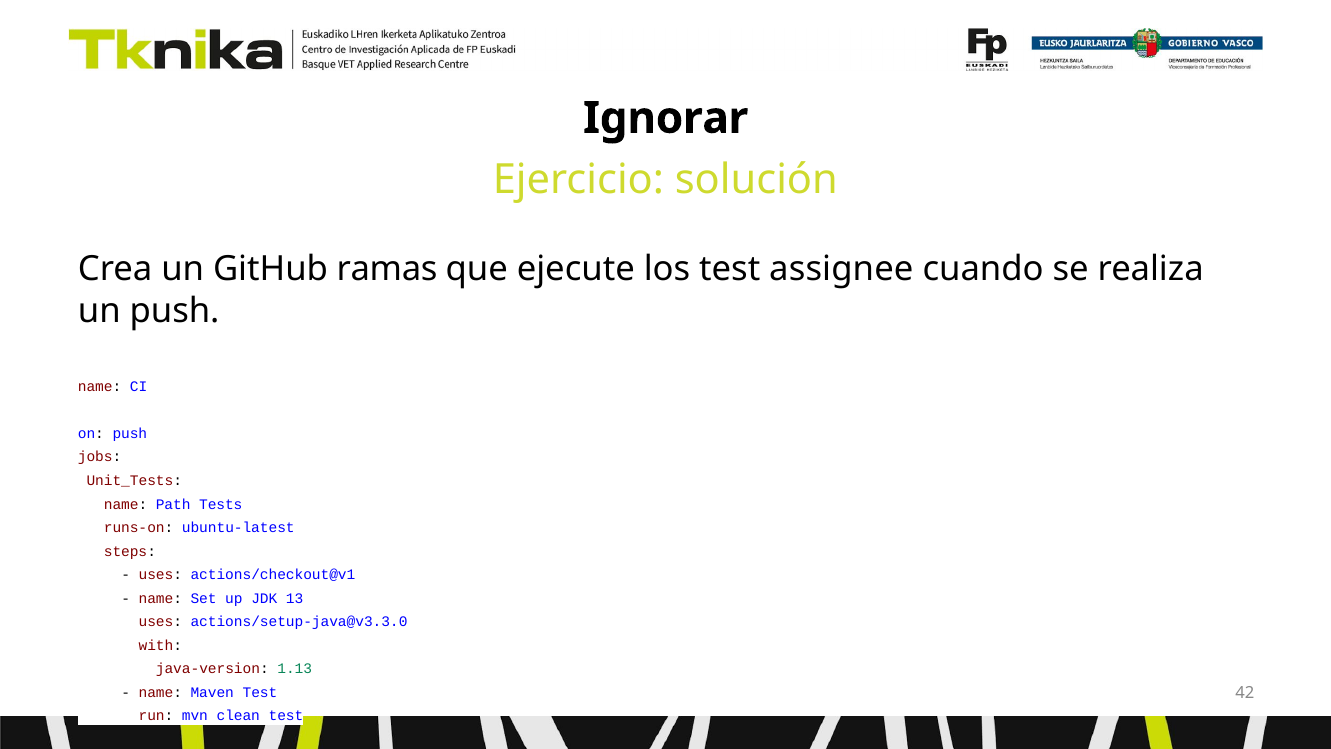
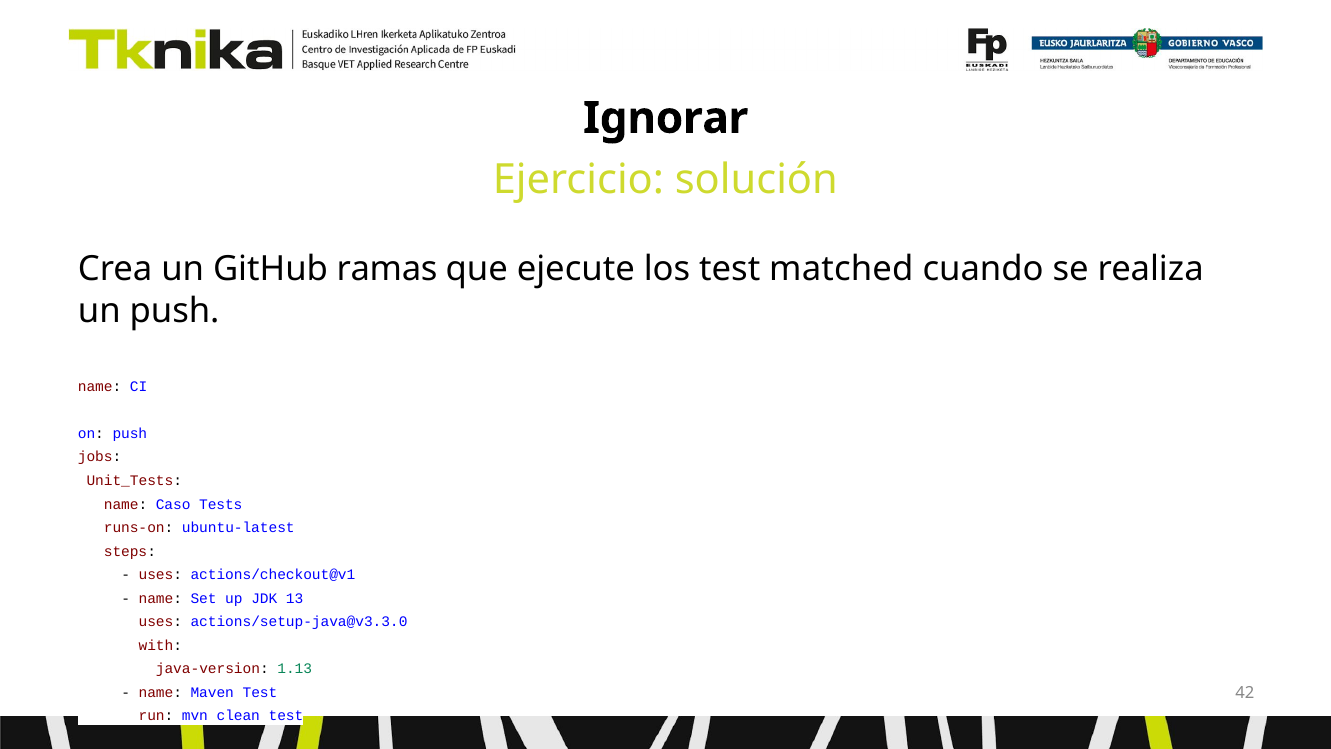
assignee: assignee -> matched (841, 269)
Path: Path -> Caso (173, 504)
